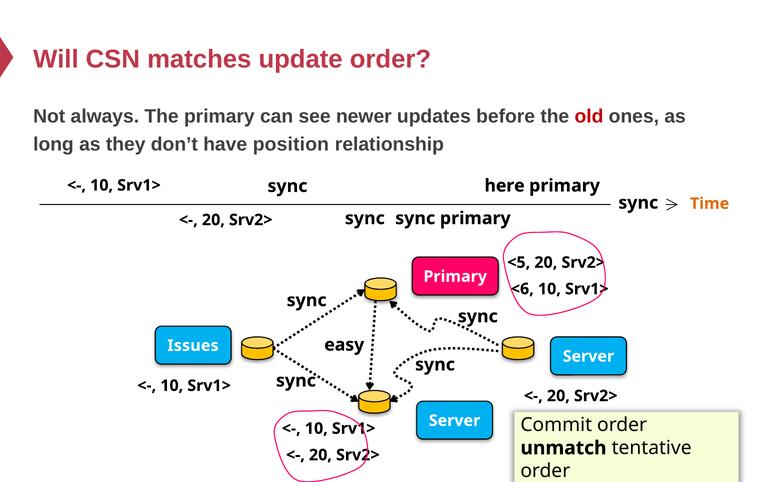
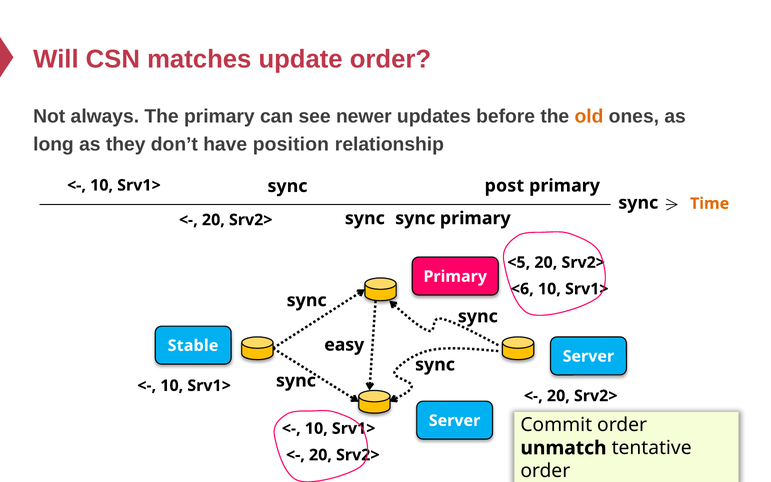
old colour: red -> orange (589, 117)
here: here -> post (504, 186)
Issues: Issues -> Stable (193, 346)
